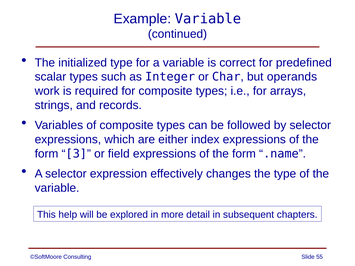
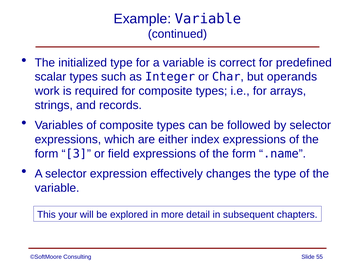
help: help -> your (68, 215)
